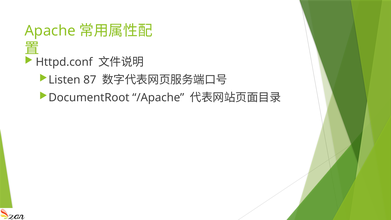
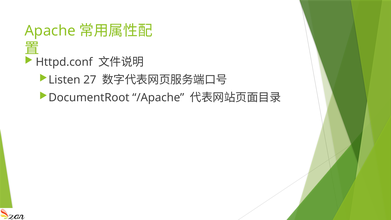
87: 87 -> 27 (90, 80)
